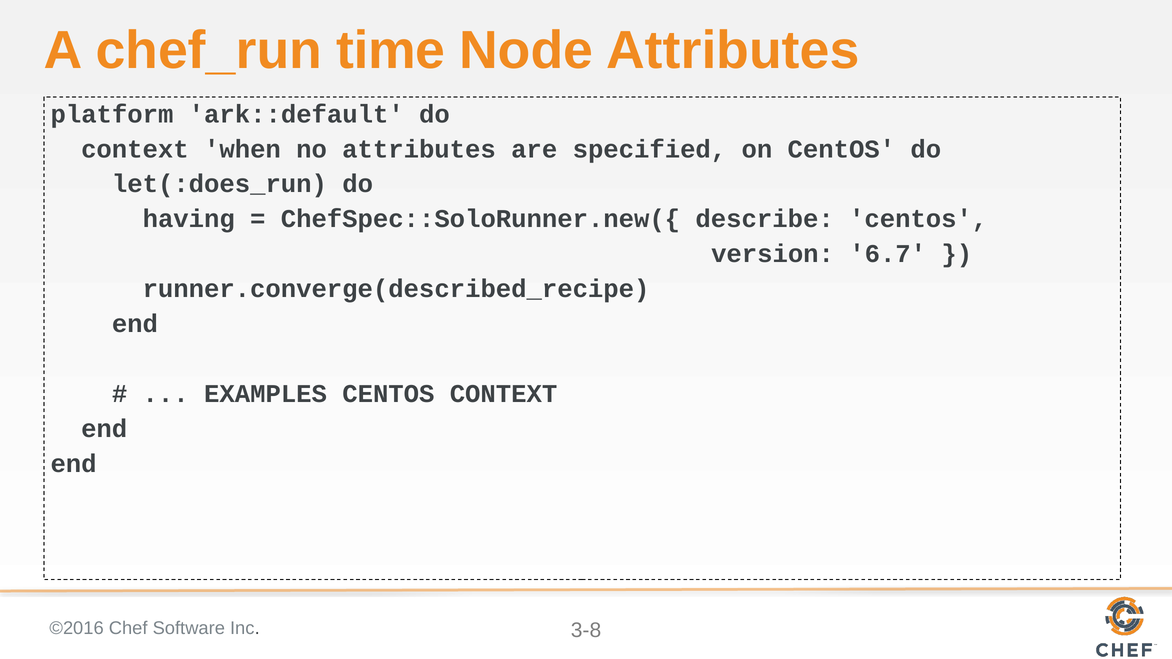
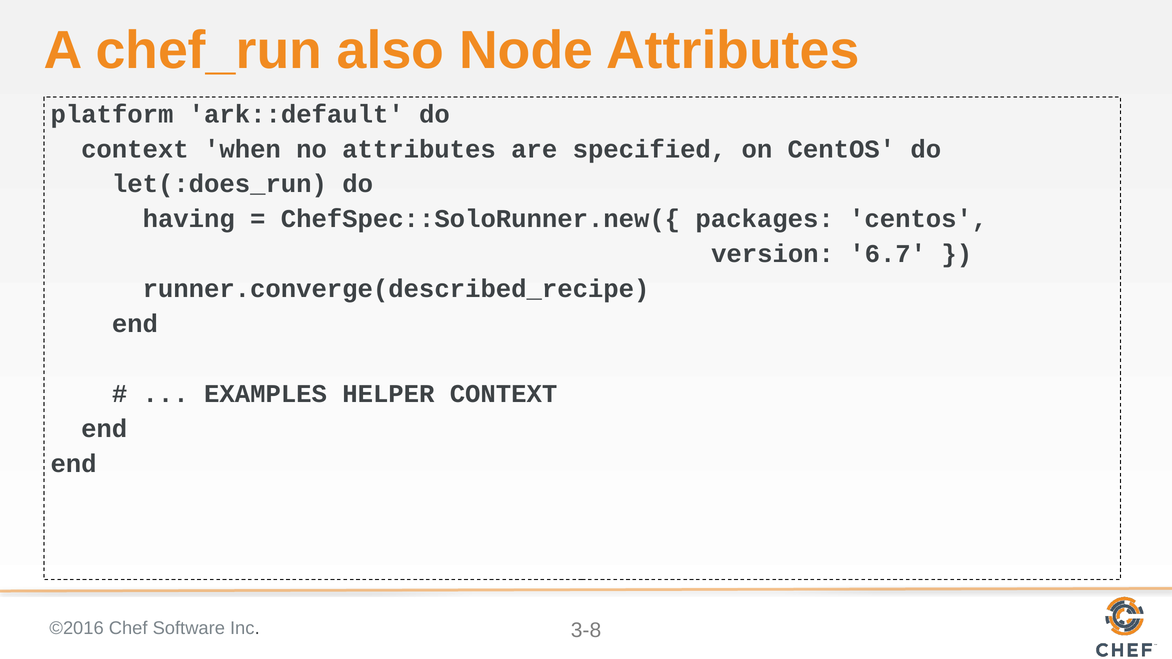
time: time -> also (391, 51)
describe: describe -> packages (765, 219)
EXAMPLES CENTOS: CENTOS -> HELPER (388, 394)
